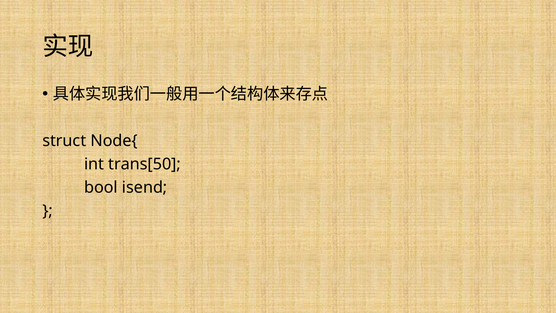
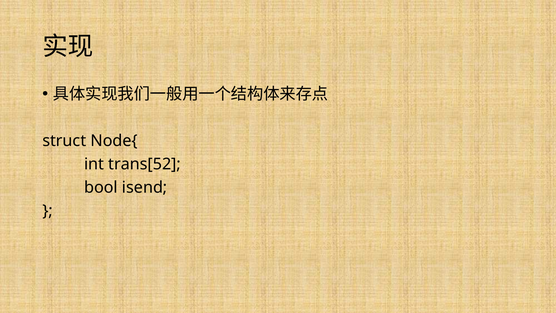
trans[50: trans[50 -> trans[52 (145, 164)
